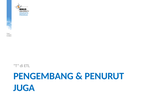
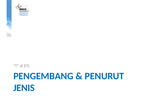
JUGA: JUGA -> JENIS (24, 88)
